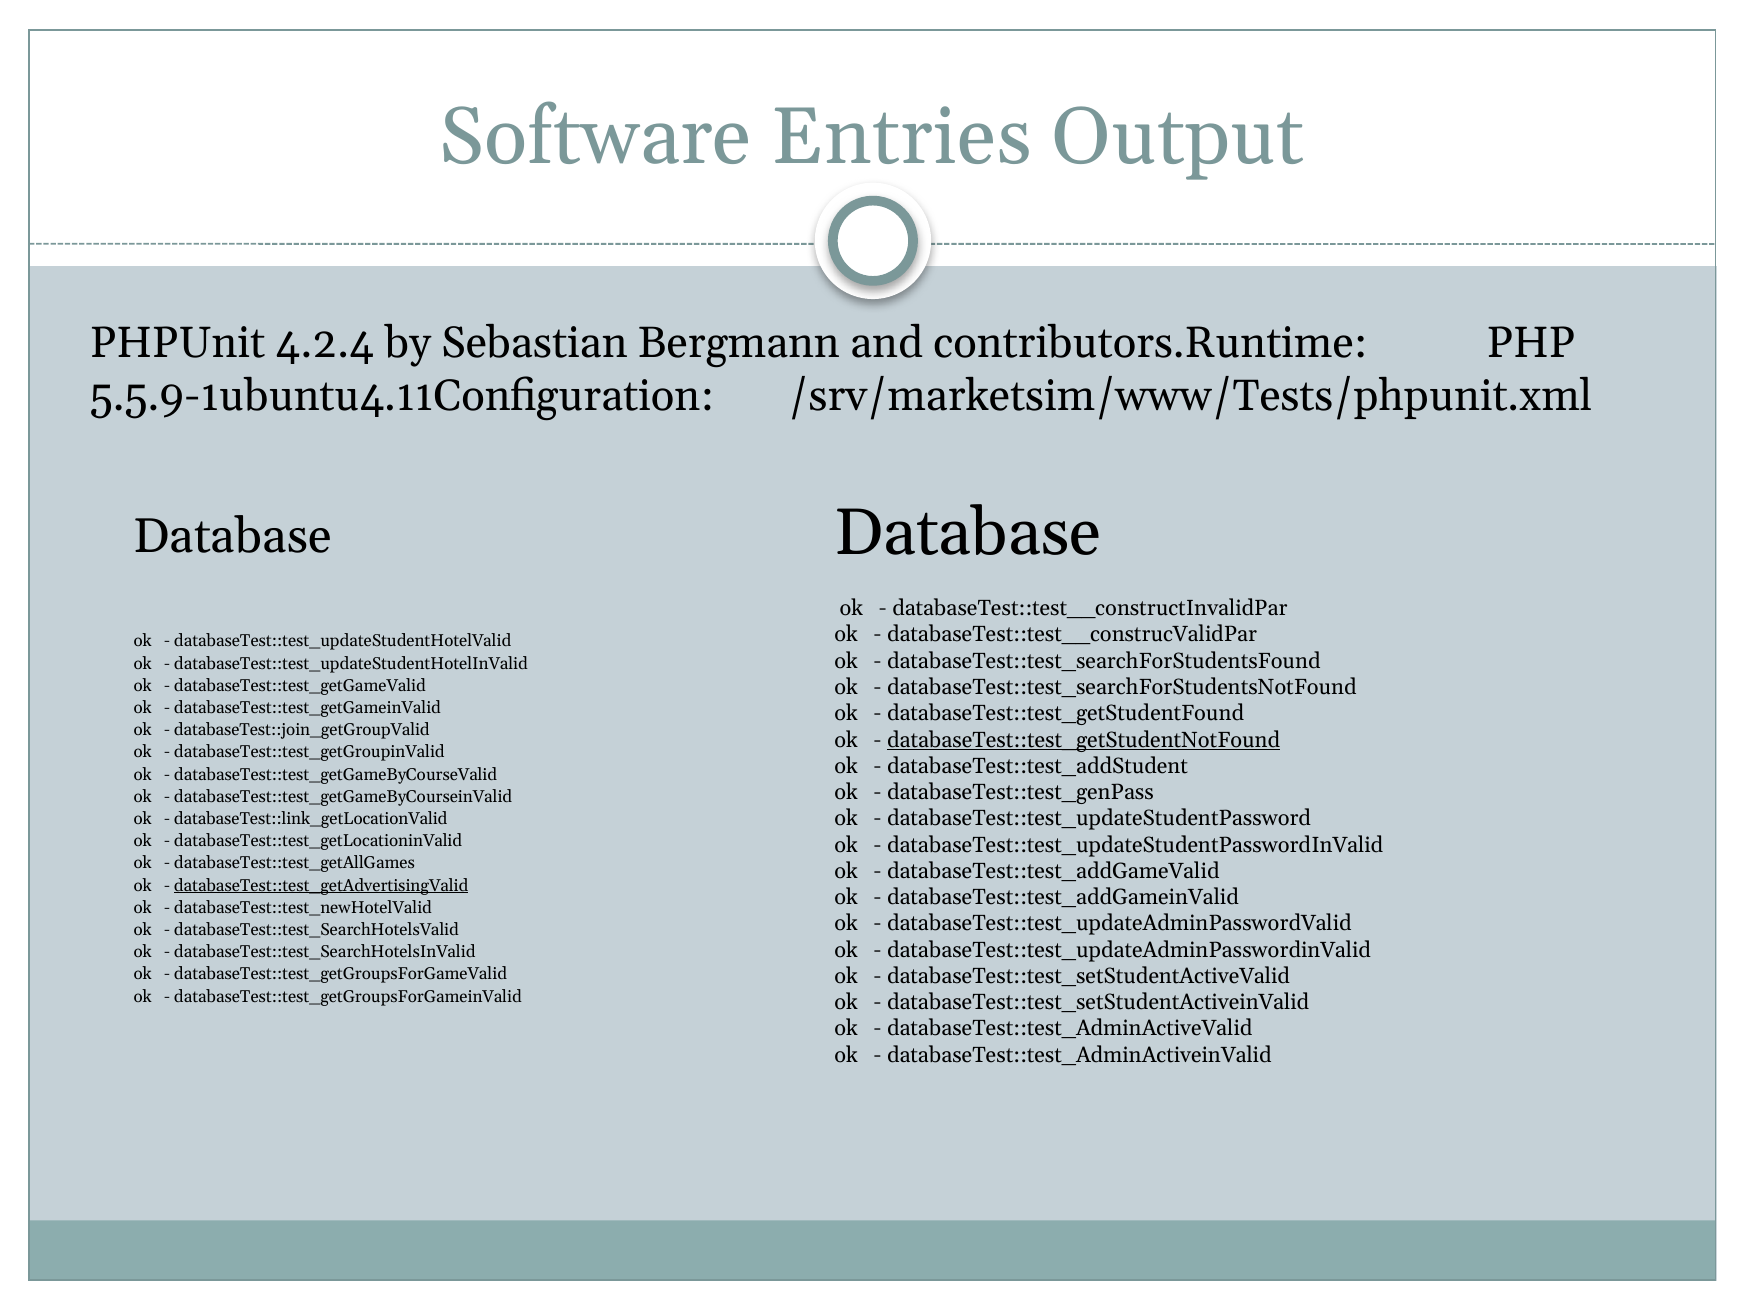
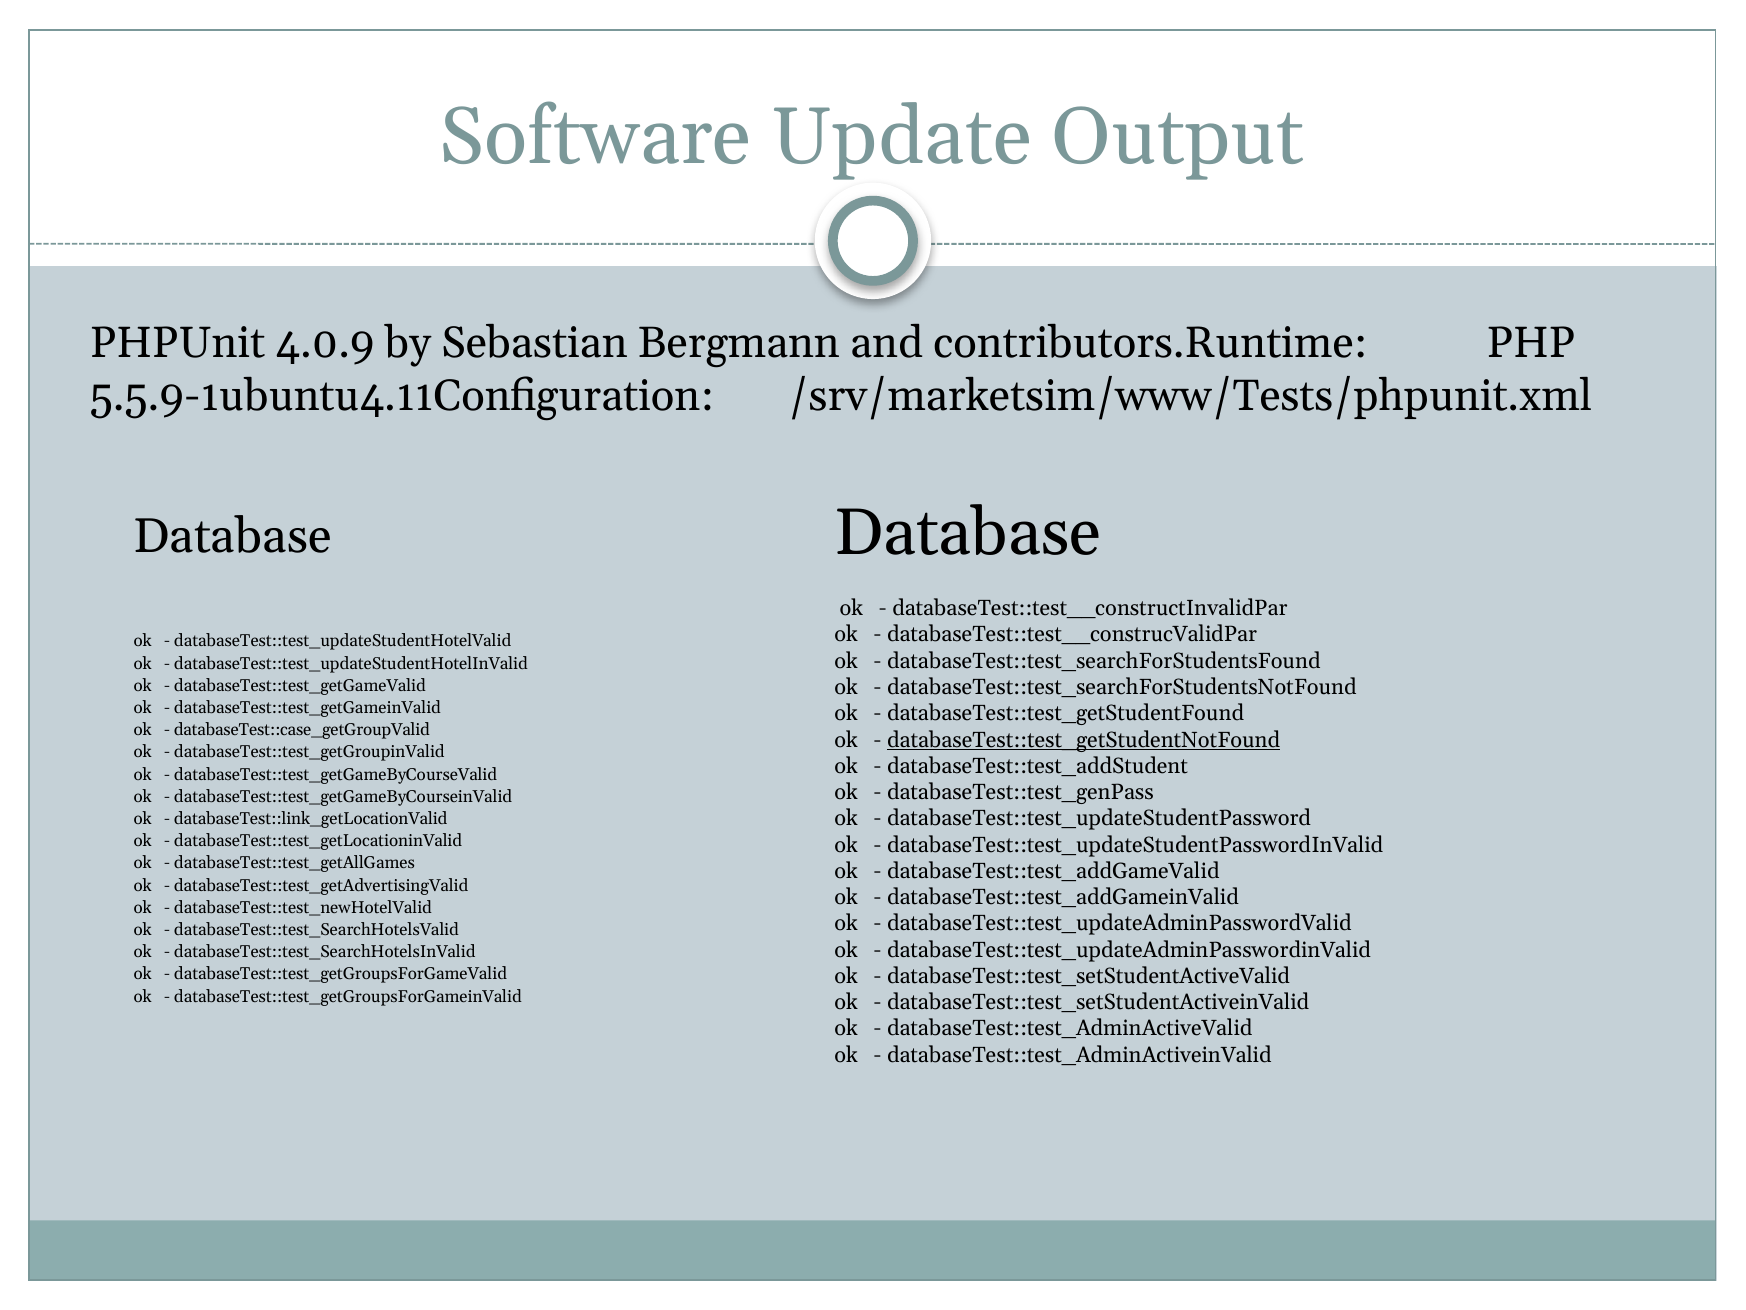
Entries: Entries -> Update (902, 137)
4.2.4: 4.2.4 -> 4.0.9 (325, 343)
databaseTest::join_getGroupValid: databaseTest::join_getGroupValid -> databaseTest::case_getGroupValid (302, 730)
databaseTest::test_getAdvertisingValid underline: present -> none (321, 885)
